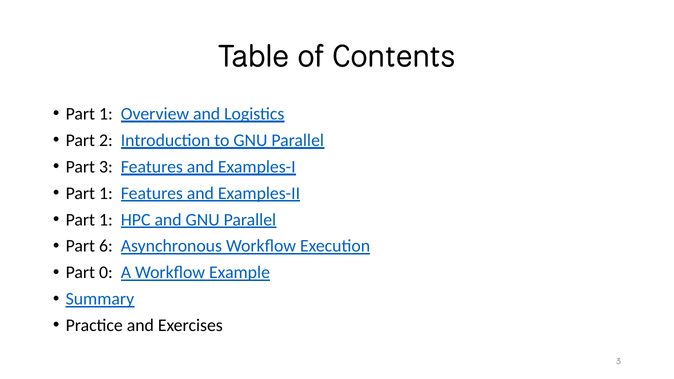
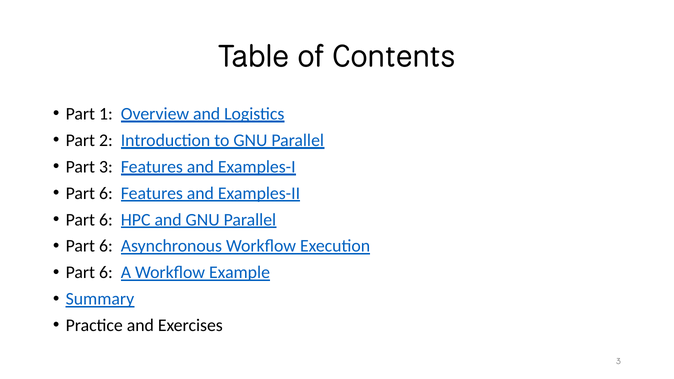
1: 1 -> 6 (106, 193)
1: 1 -> 6 (106, 220)
0: 0 -> 6 (106, 273)
